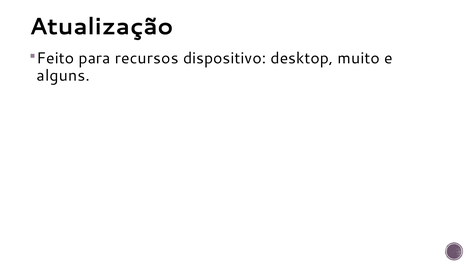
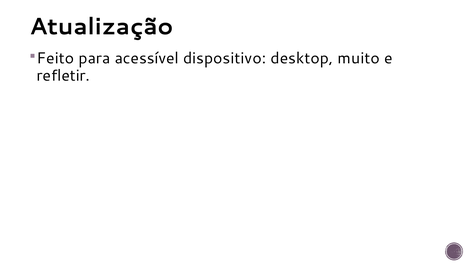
recursos: recursos -> acessível (147, 59)
alguns: alguns -> refletir (63, 76)
